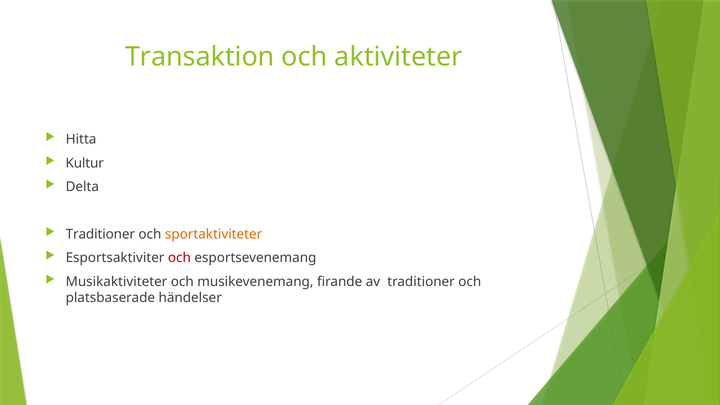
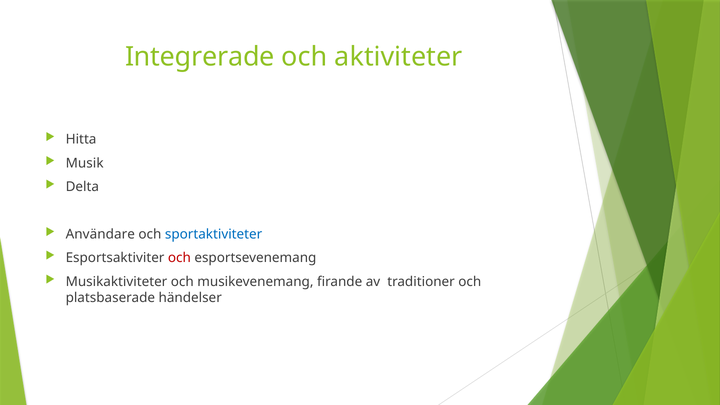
Transaktion: Transaktion -> Integrerade (200, 57)
Kultur: Kultur -> Musik (85, 163)
Traditioner: Traditioner -> Användare (100, 234)
sportaktiviteter colour: orange -> blue (214, 234)
